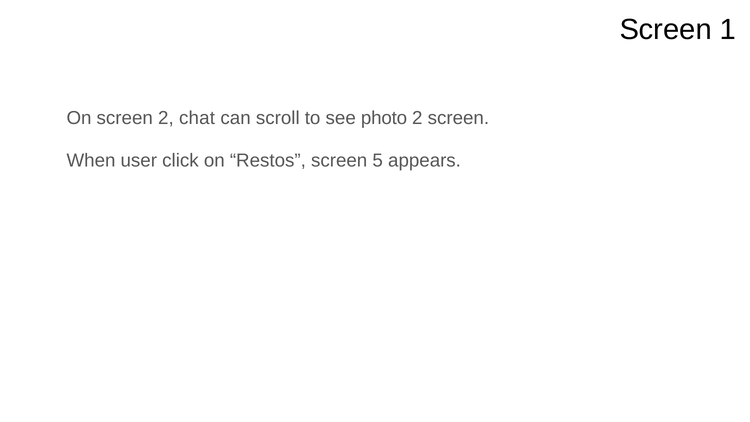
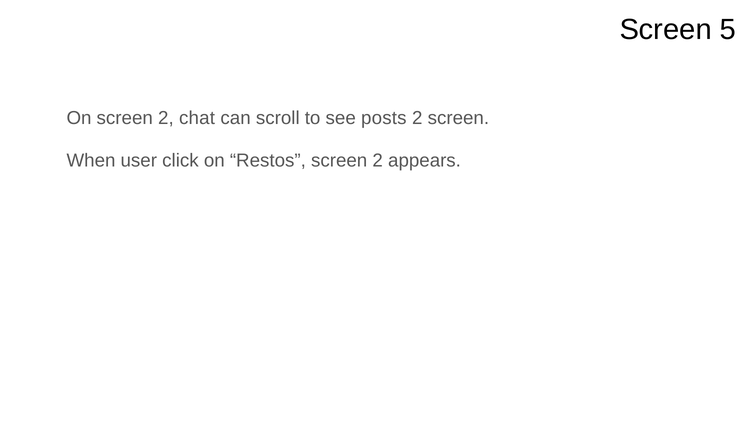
1: 1 -> 5 (728, 30)
see photo: photo -> posts (384, 118)
Restos screen 5: 5 -> 2 (378, 160)
